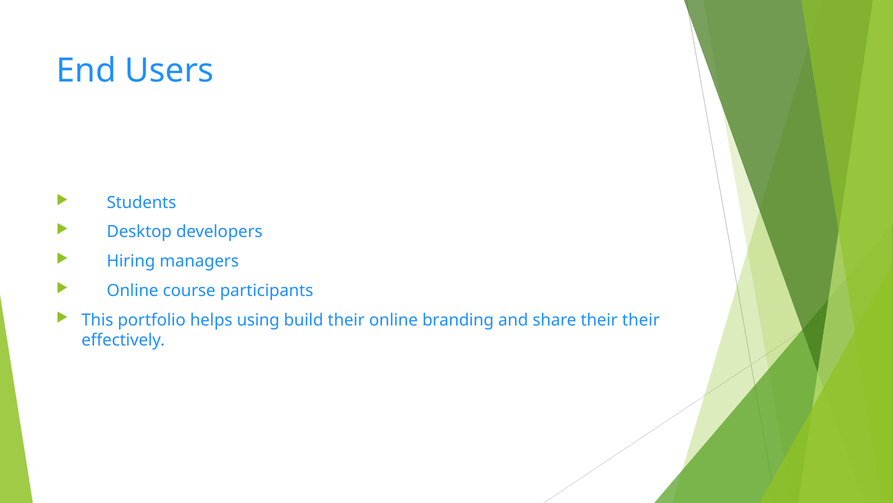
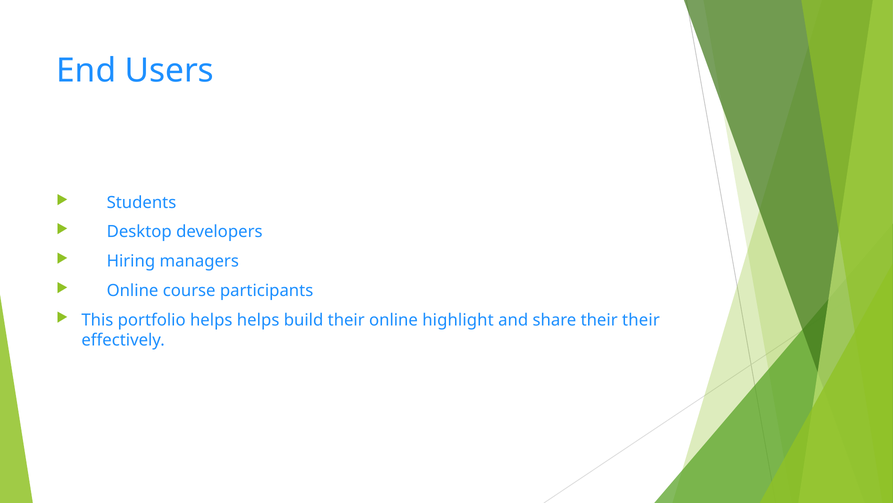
helps using: using -> helps (258, 320)
branding: branding -> highlight (458, 320)
